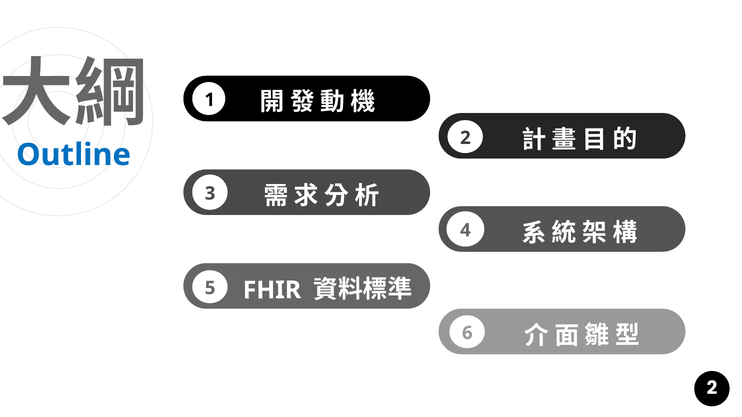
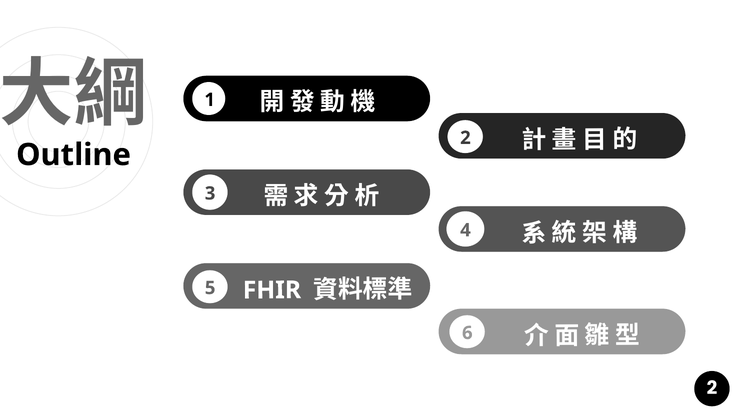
Outline colour: blue -> black (74, 155)
